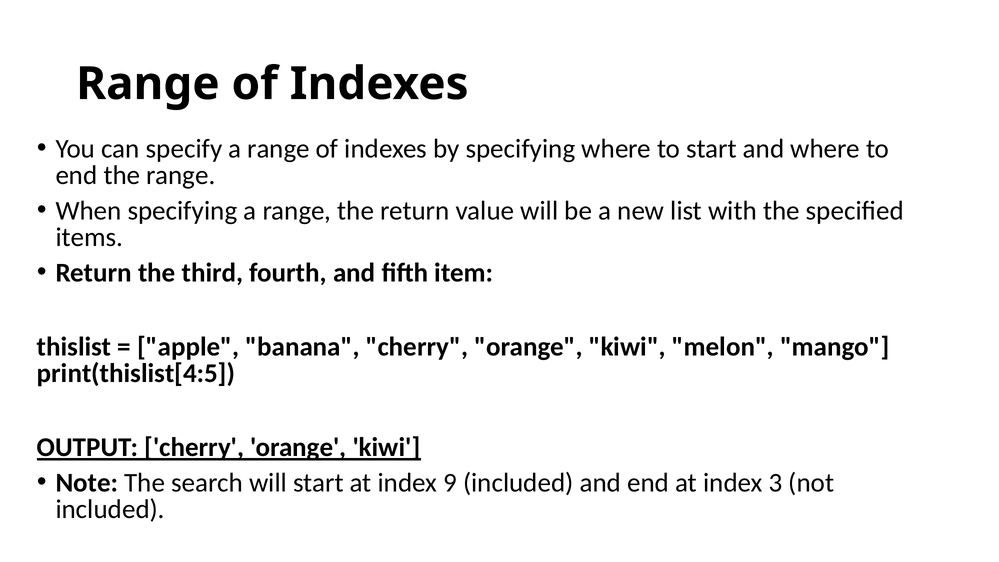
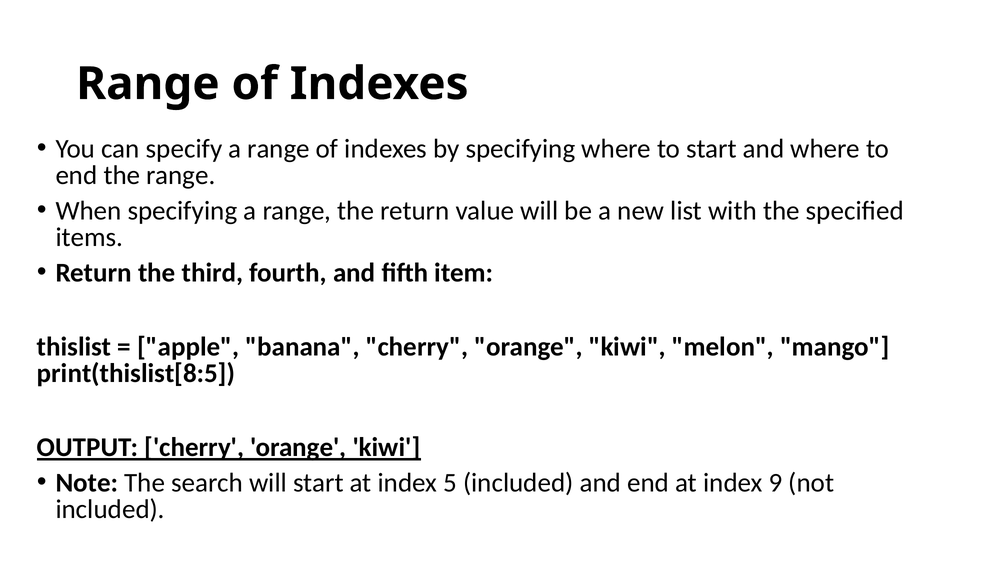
print(thislist[4:5: print(thislist[4:5 -> print(thislist[8:5 (136, 373)
9: 9 -> 5 (450, 483)
3: 3 -> 9 (775, 483)
